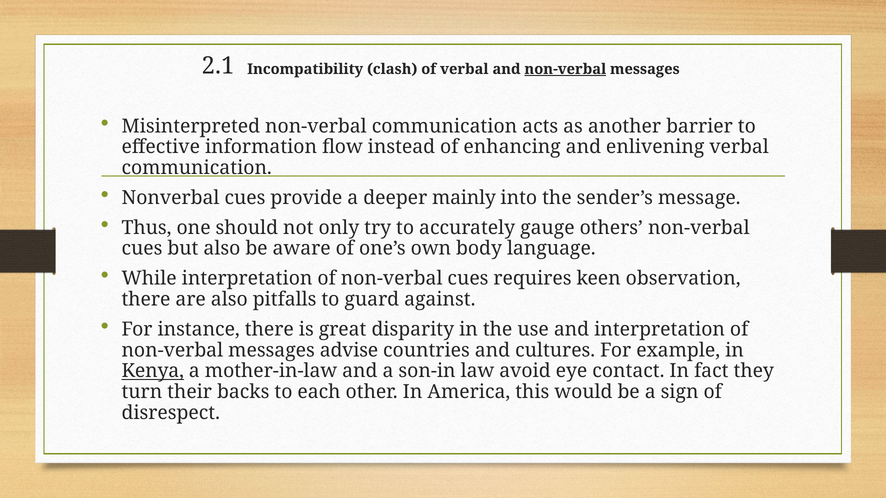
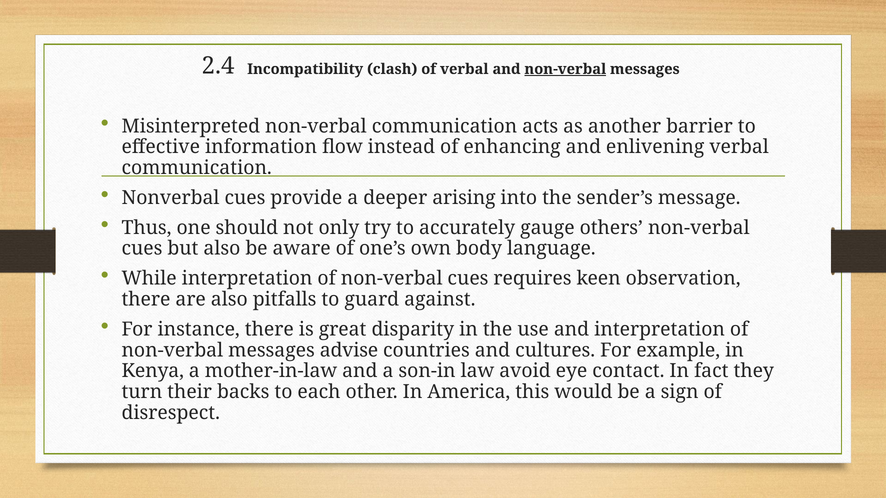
2.1: 2.1 -> 2.4 (218, 66)
mainly: mainly -> arising (464, 198)
Kenya underline: present -> none (153, 371)
